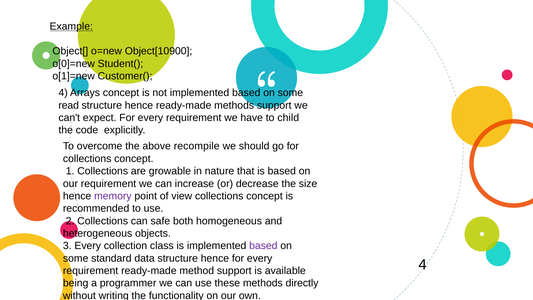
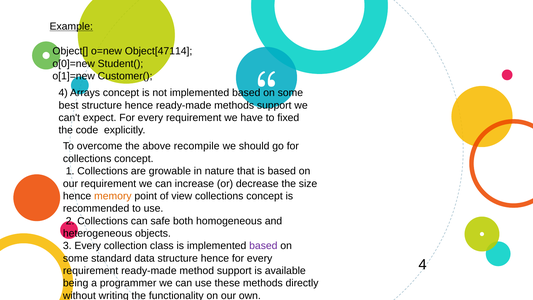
Object[10900: Object[10900 -> Object[47114 (159, 51)
read: read -> best (69, 105)
child: child -> fixed (288, 118)
memory colour: purple -> orange (113, 196)
